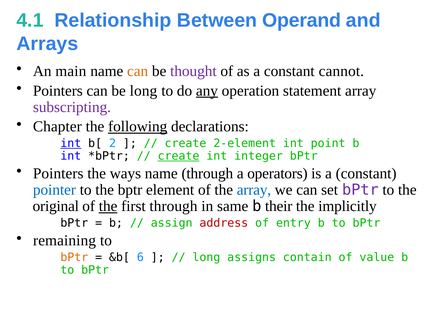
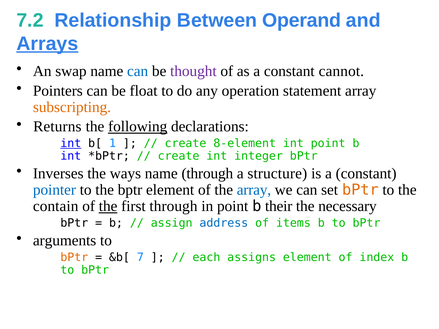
4.1: 4.1 -> 7.2 (30, 20)
Arrays underline: none -> present (47, 44)
main: main -> swap (71, 71)
can colour: orange -> blue (138, 71)
be long: long -> float (144, 91)
any underline: present -> none (207, 91)
subscripting colour: purple -> orange (72, 107)
Chapter: Chapter -> Returns (57, 127)
2: 2 -> 1 (113, 144)
2-element: 2-element -> 8-element (245, 144)
create underline: present -> none (179, 156)
Pointers: Pointers -> Inverses (58, 174)
operators: operators -> structure (277, 174)
bPtr colour: purple -> orange (360, 190)
original: original -> contain (56, 206)
in same: same -> point (233, 206)
implicitly: implicitly -> necessary (347, 206)
address colour: red -> blue (224, 223)
entry: entry -> items (293, 223)
remaining: remaining -> arguments (65, 241)
6: 6 -> 7 (140, 258)
long: long -> each (206, 258)
assigns contain: contain -> element (307, 258)
value: value -> index (377, 258)
